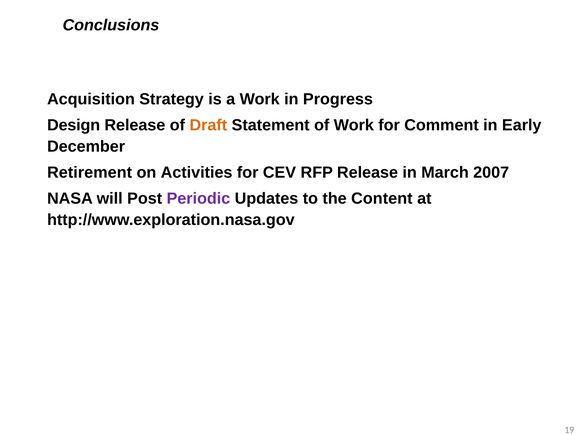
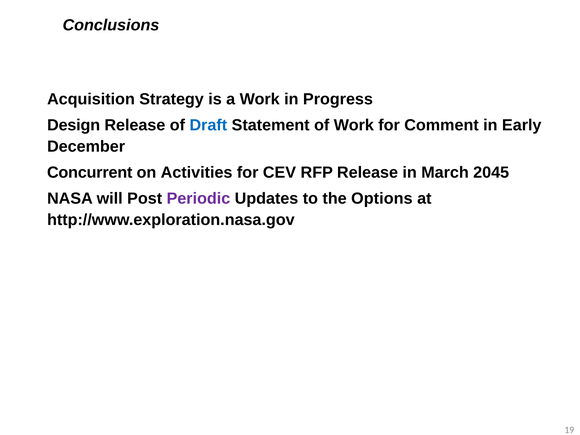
Draft colour: orange -> blue (208, 125)
Retirement: Retirement -> Concurrent (90, 173)
2007: 2007 -> 2045 (491, 173)
Content: Content -> Options (382, 199)
